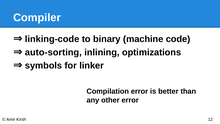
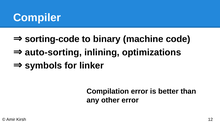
linking-code: linking-code -> sorting-code (52, 39)
